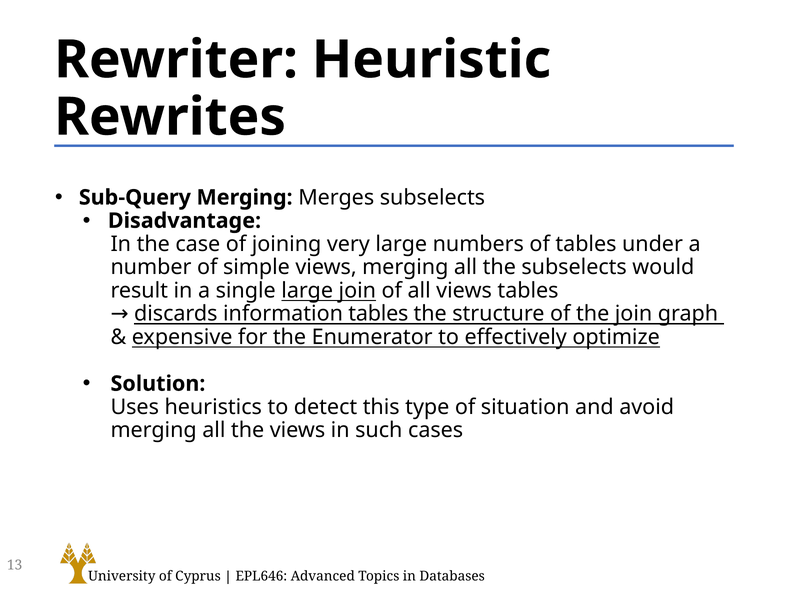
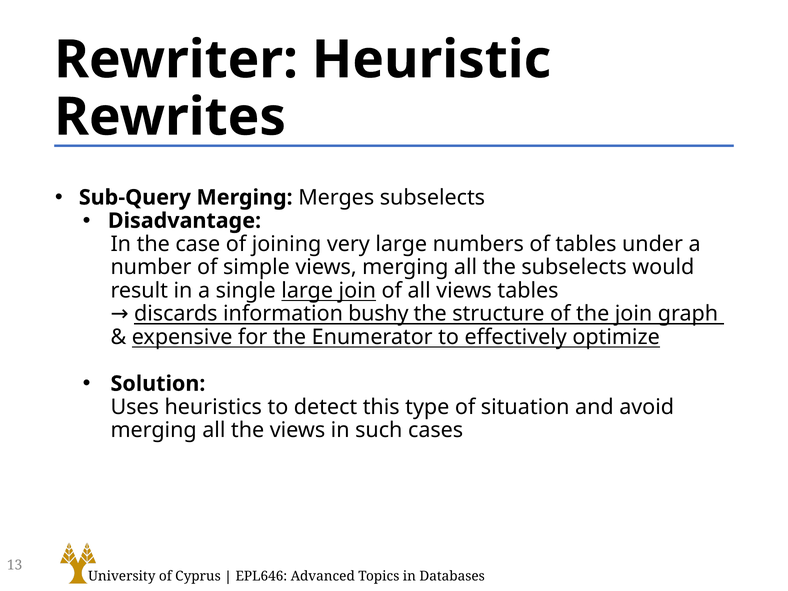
information tables: tables -> bushy (378, 314)
